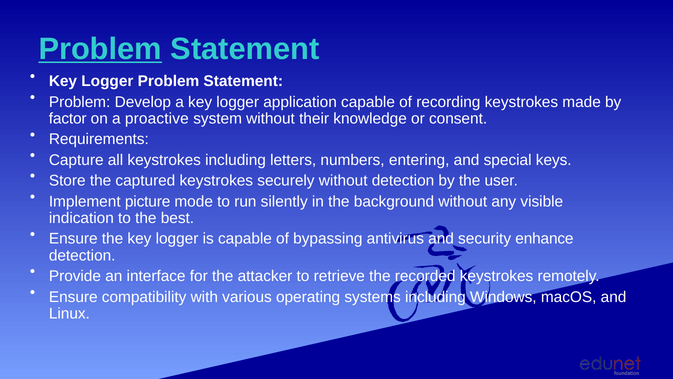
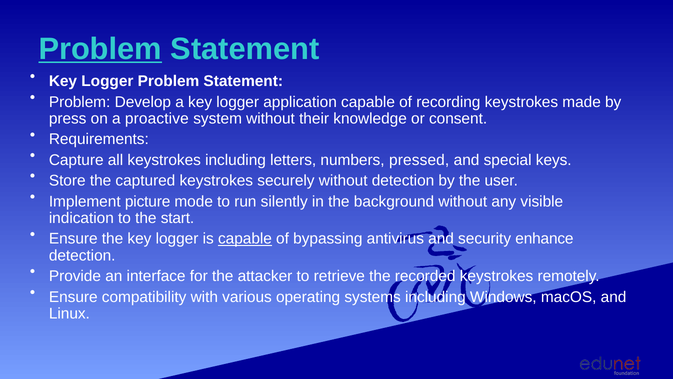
factor: factor -> press (68, 118)
entering: entering -> pressed (419, 160)
best: best -> start (178, 218)
capable underline: none -> present (245, 239)
